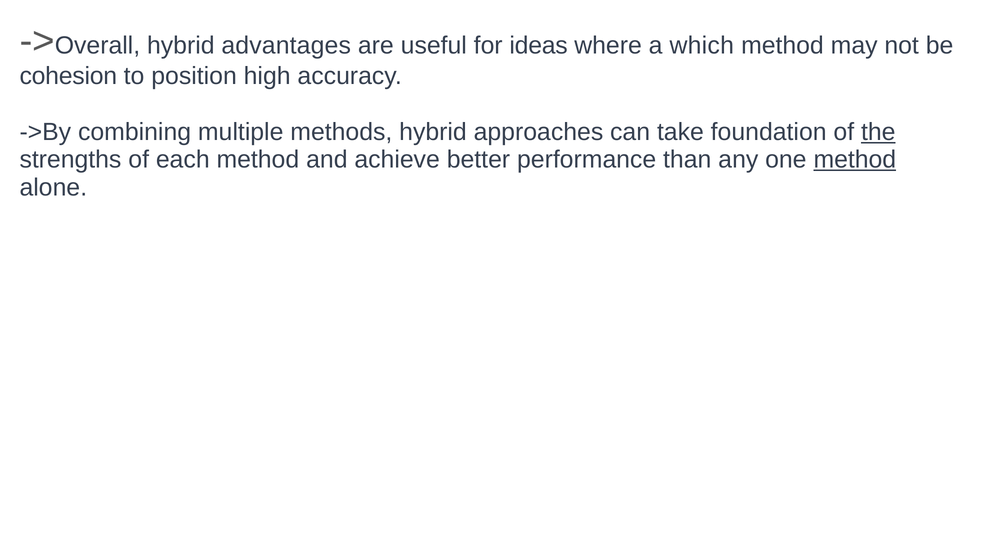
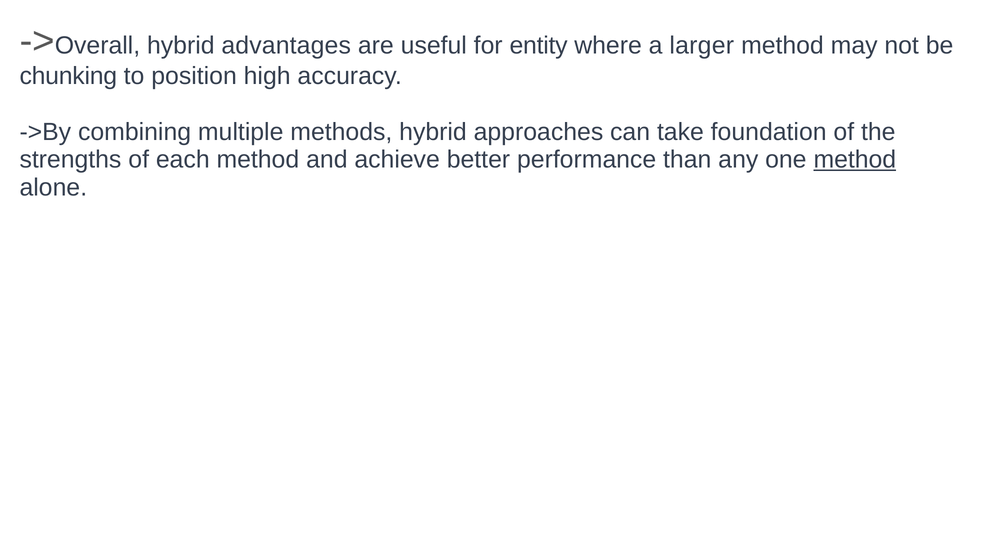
ideas: ideas -> entity (539, 46)
which: which -> larger (702, 46)
cohesion: cohesion -> chunking (68, 76)
the underline: present -> none (878, 132)
